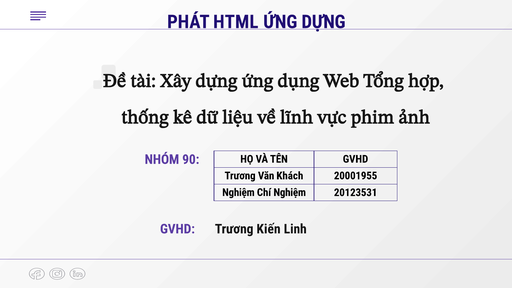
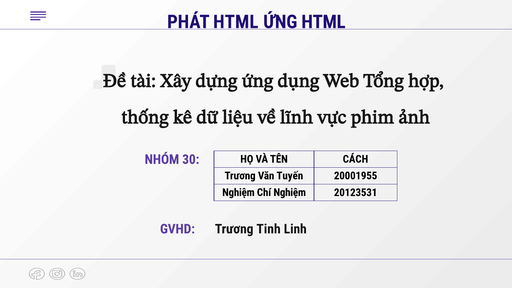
ỨNG DỰNG: DỰNG -> HTML (323, 22)
90: 90 -> 30 (191, 159)
TÊN GVHD: GVHD -> CÁCH (355, 159)
Khách: Khách -> Tuyến (290, 176)
Kiến: Kiến -> Tinh (269, 229)
